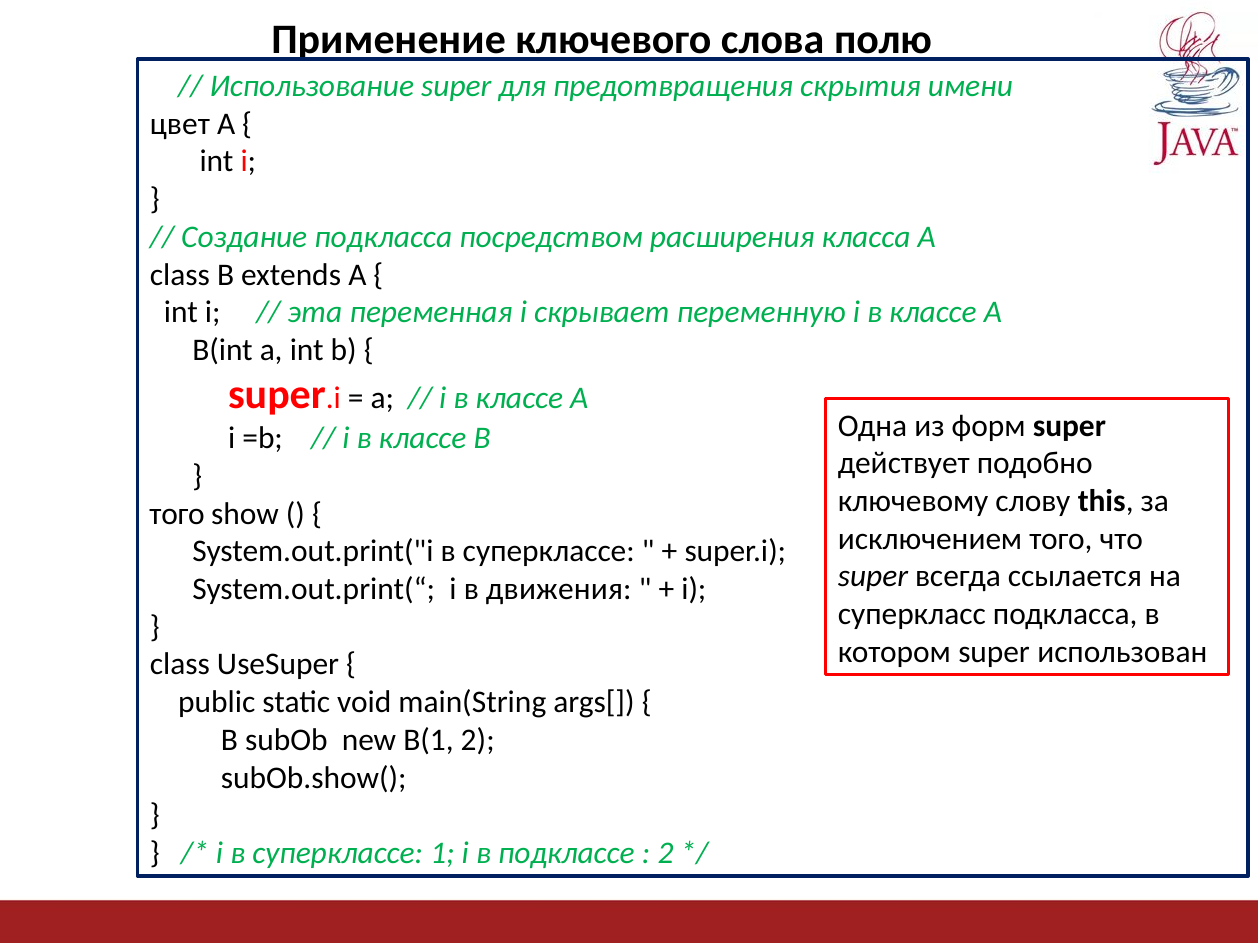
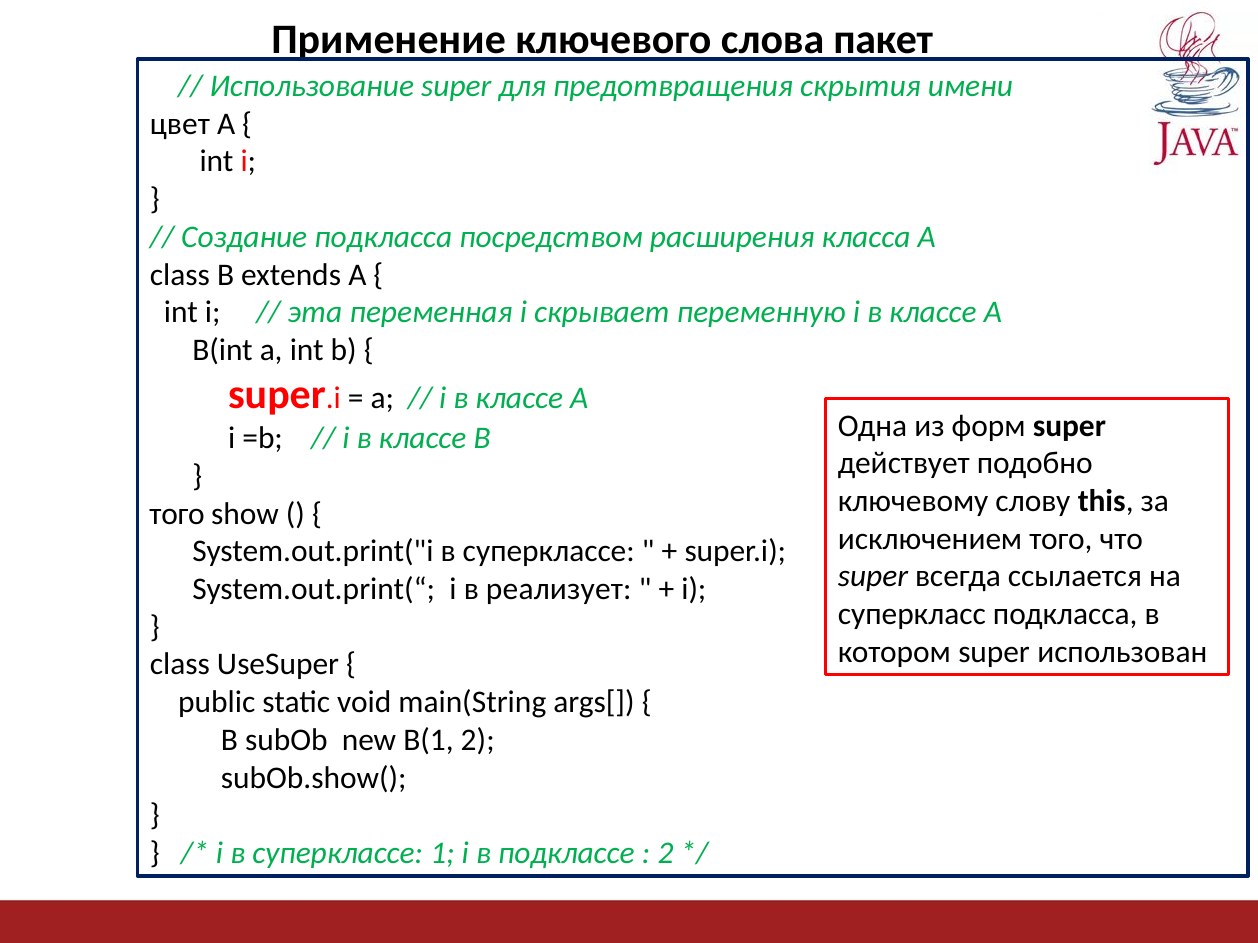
полю: полю -> пакет (883, 40)
движения: движения -> реализует (559, 589)
